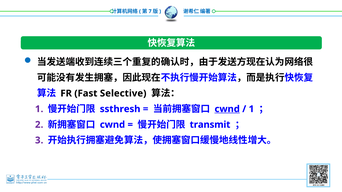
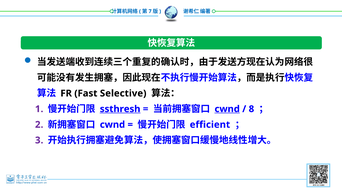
ssthresh underline: none -> present (120, 109)
1: 1 -> 8 (251, 109)
transmit: transmit -> efficient (210, 125)
